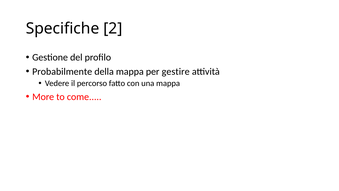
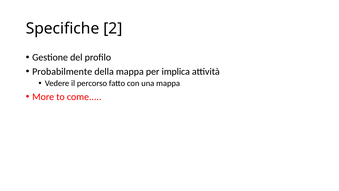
gestire: gestire -> implica (176, 71)
